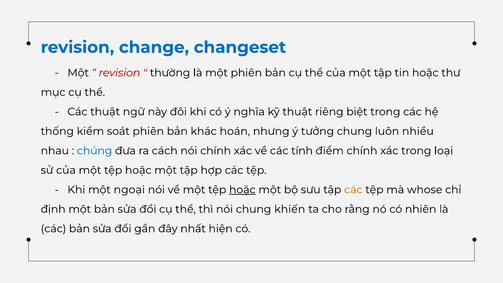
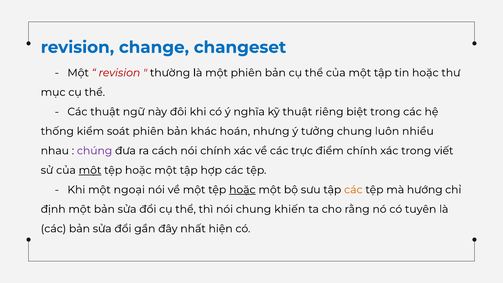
chúng colour: blue -> purple (95, 151)
tính: tính -> trực (302, 151)
loại: loại -> viết (444, 151)
một underline: none -> present (90, 170)
whose: whose -> hướng (425, 190)
nhiên: nhiên -> tuyên (421, 209)
